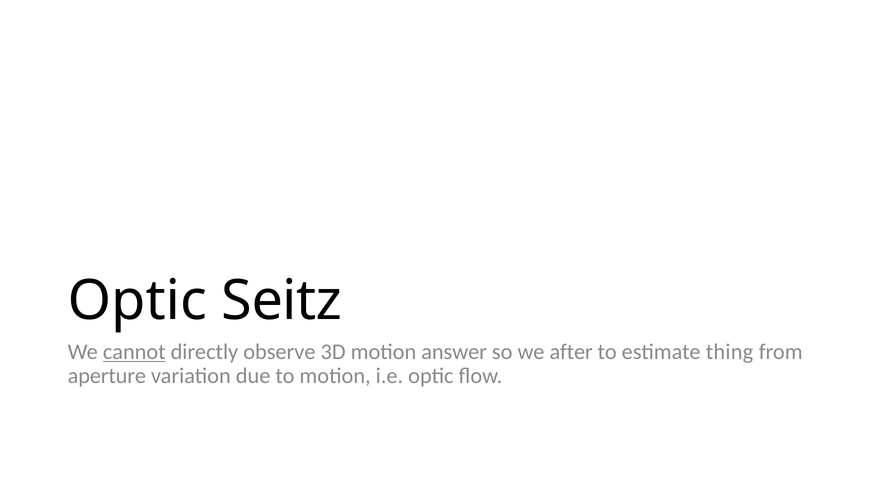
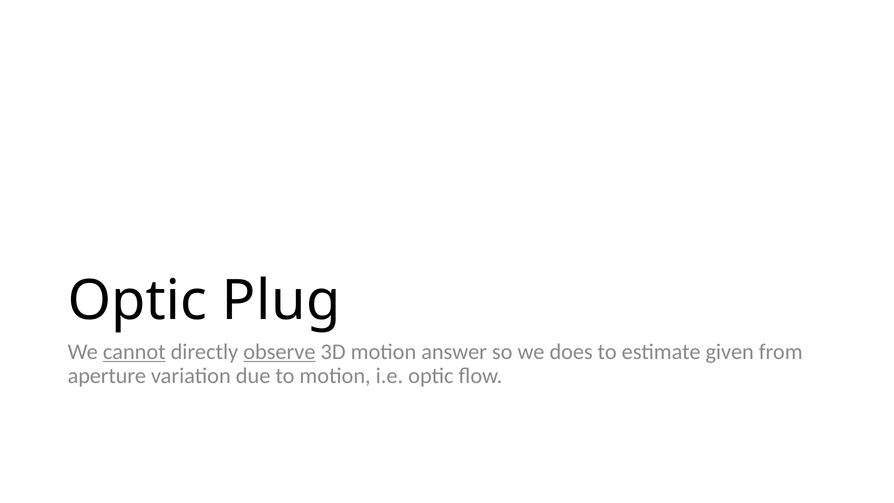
Seitz: Seitz -> Plug (281, 301)
observe underline: none -> present (279, 352)
after: after -> does (571, 352)
thing: thing -> given (730, 352)
